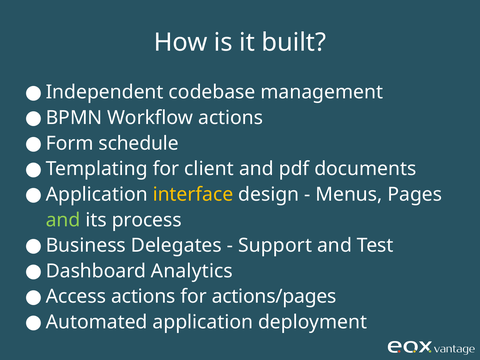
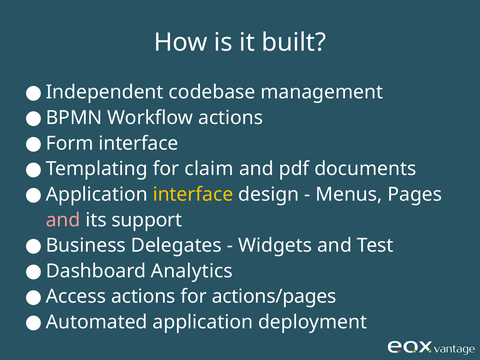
Form schedule: schedule -> interface (139, 143)
client: client -> claim (209, 169)
and colour: light green -> pink (63, 220)
process: process -> support (147, 220)
Support: Support -> Widgets (275, 245)
